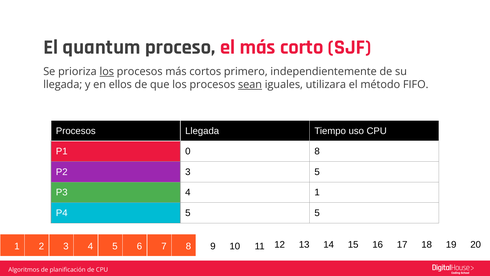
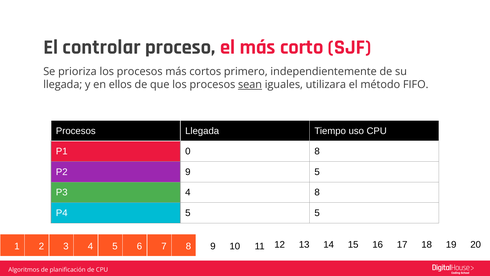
quantum: quantum -> controlar (102, 47)
los underline: present -> none (107, 72)
P2 3: 3 -> 9 (188, 172)
4 1: 1 -> 8 (317, 192)
